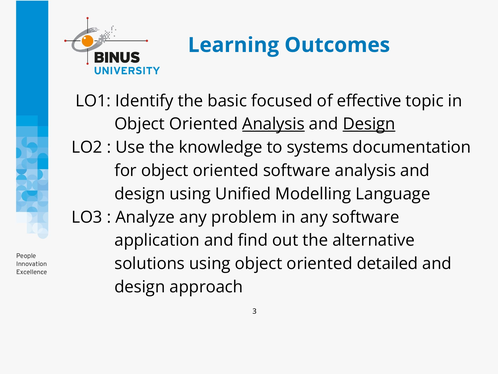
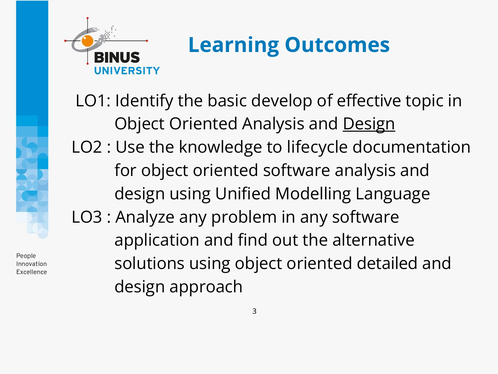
focused: focused -> develop (282, 101)
Analysis underline: present -> none (273, 124)
systems: systems -> lifecycle (318, 147)
